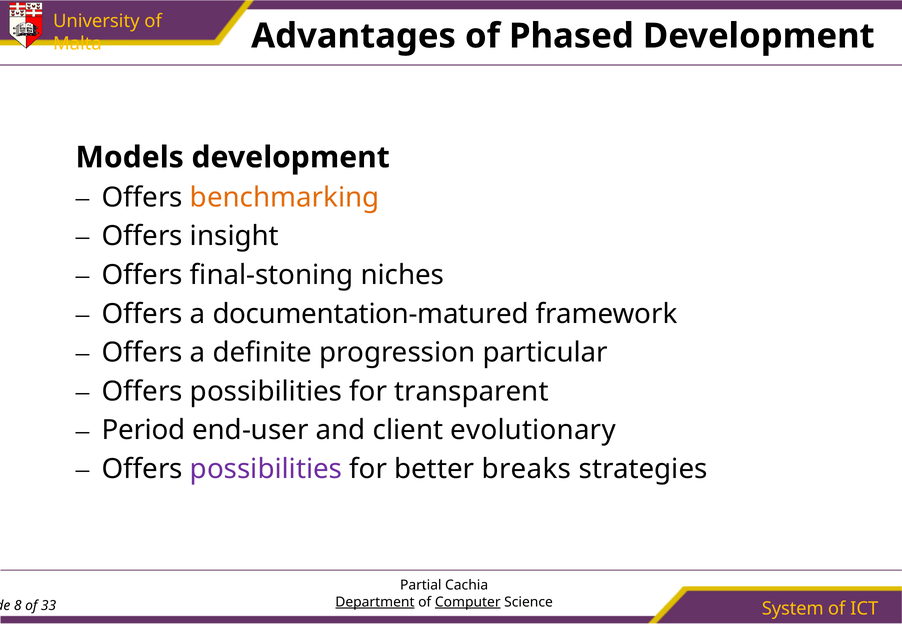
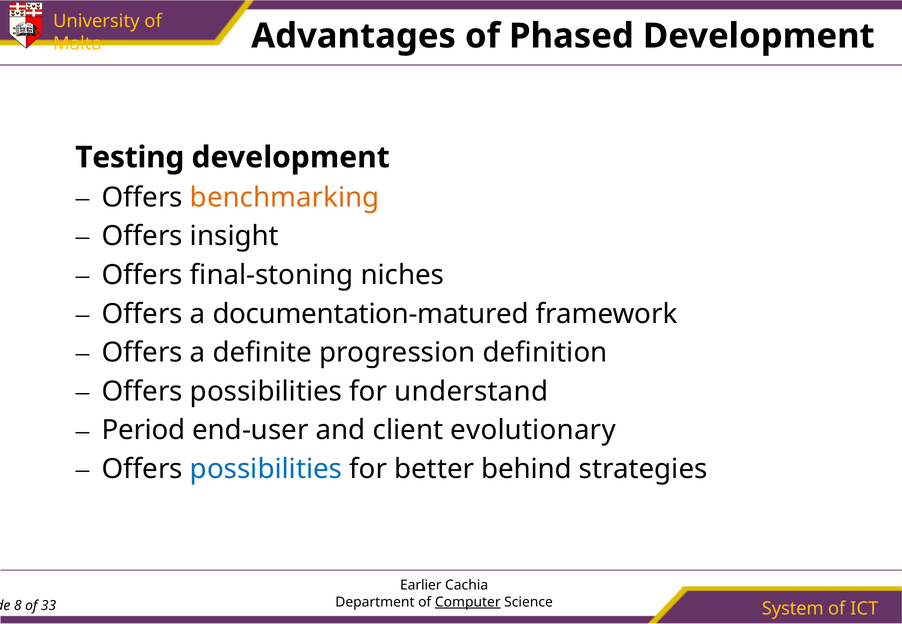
Models: Models -> Testing (130, 158)
particular: particular -> definition (545, 353)
transparent: transparent -> understand (471, 392)
possibilities colour: purple -> blue (266, 469)
breaks: breaks -> behind (527, 469)
Partial: Partial -> Earlier (421, 586)
Department underline: present -> none (375, 602)
